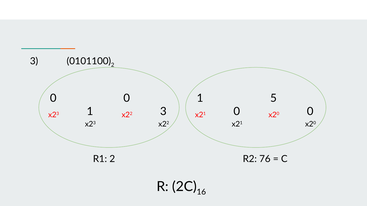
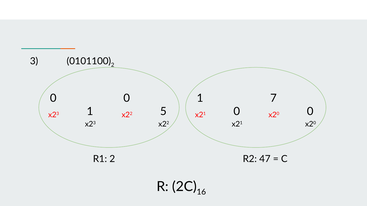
5: 5 -> 7 (273, 98)
1 3: 3 -> 5 (163, 112)
76: 76 -> 47 (265, 159)
